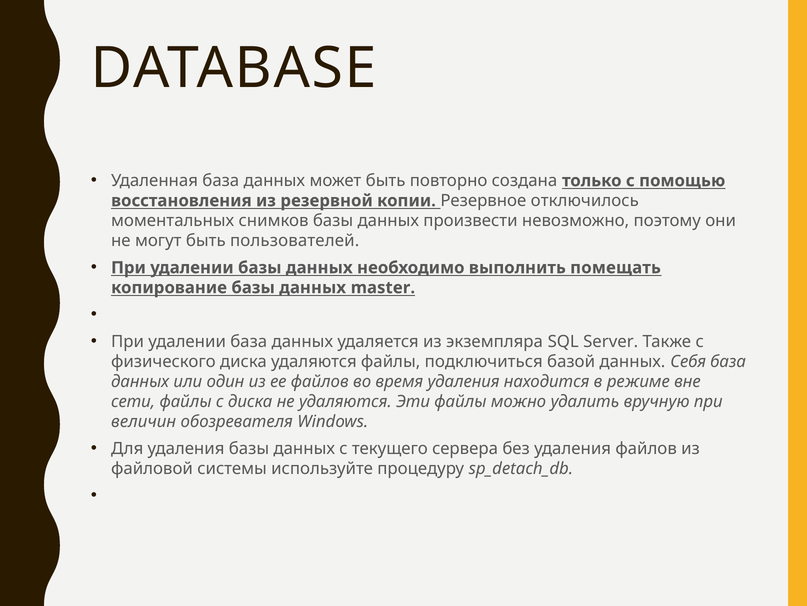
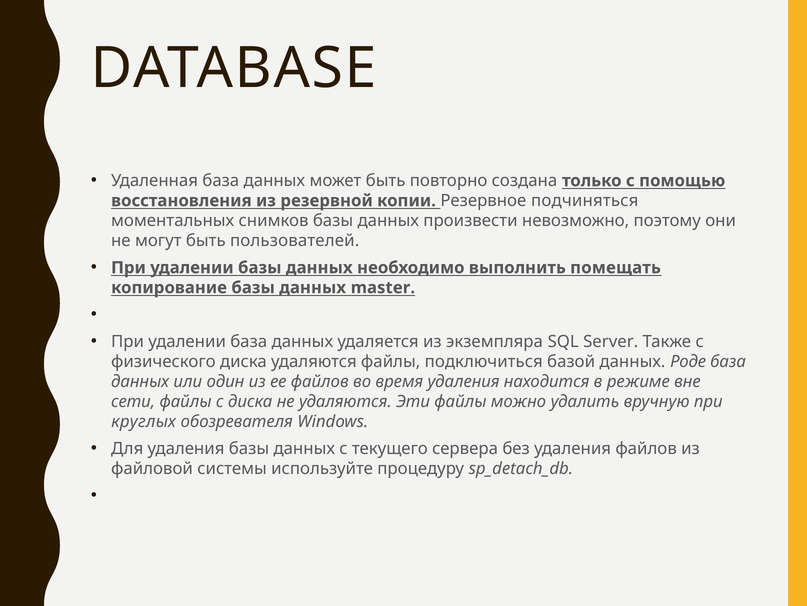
отключилось: отключилось -> подчиняться (585, 200)
Себя: Себя -> Роде (688, 361)
величин: величин -> круглых (144, 421)
